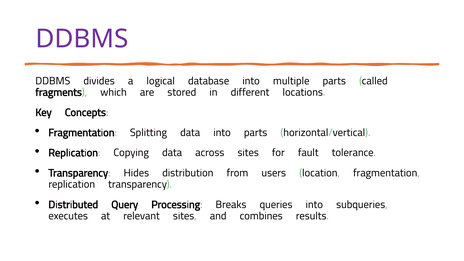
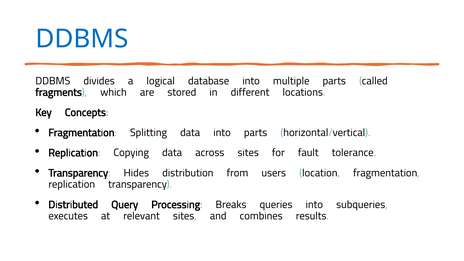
DDBMS colour: purple -> blue (82, 39)
